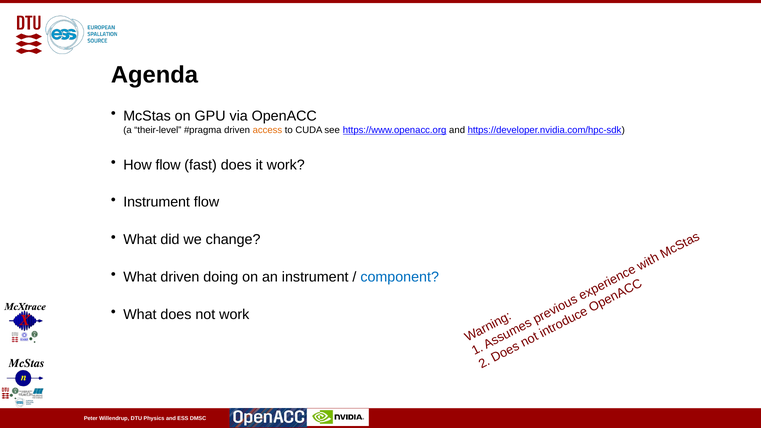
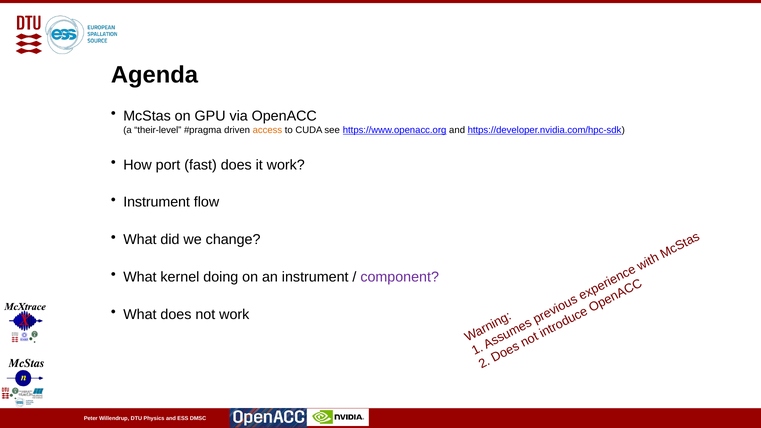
How flow: flow -> port (168, 165)
What driven: driven -> kernel (180, 277)
component colour: blue -> purple (400, 277)
